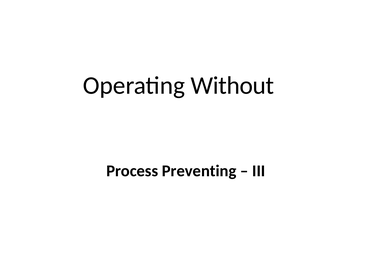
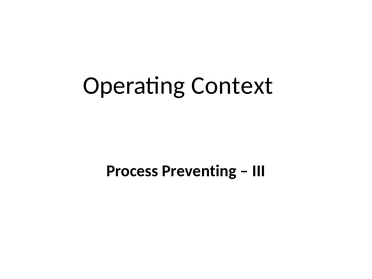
Without: Without -> Context (232, 85)
